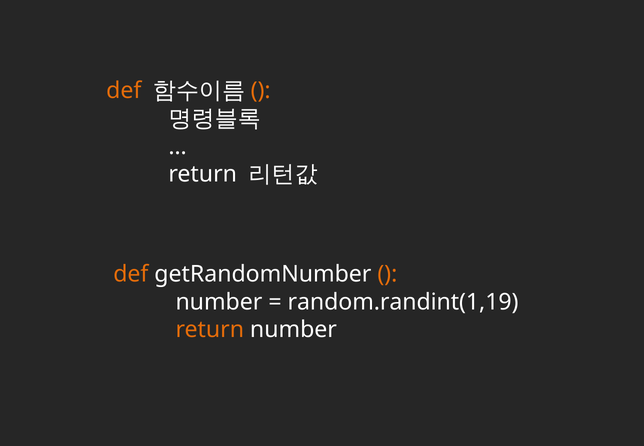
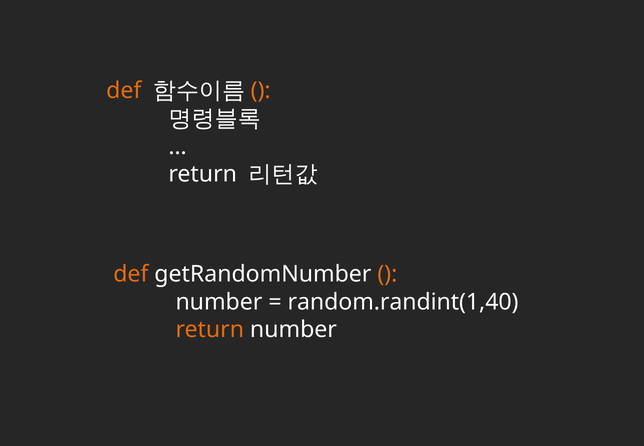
random.randint(1,19: random.randint(1,19 -> random.randint(1,40 (403, 302)
